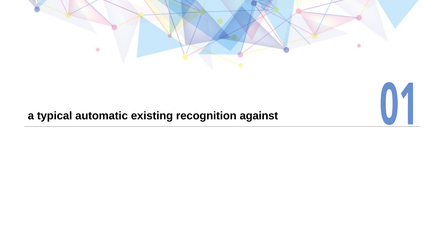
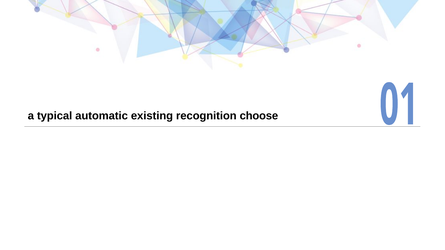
against: against -> choose (259, 116)
